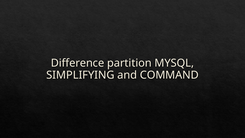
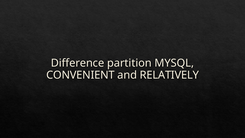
SIMPLIFYING: SIMPLIFYING -> CONVENIENT (80, 75)
COMMAND: COMMAND -> RELATIVELY (169, 75)
